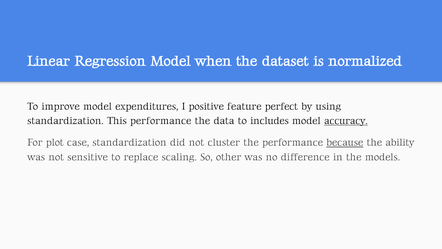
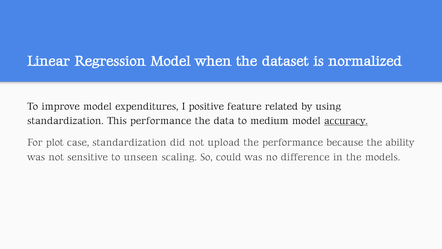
perfect: perfect -> related (281, 106)
includes: includes -> medium (269, 121)
cluster: cluster -> upload (224, 142)
because underline: present -> none (345, 142)
replace: replace -> unseen (141, 157)
other: other -> could (229, 157)
